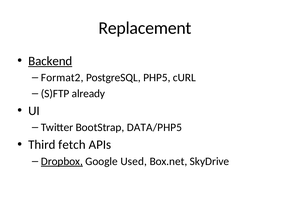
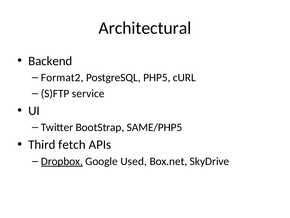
Replacement: Replacement -> Architectural (145, 28)
Backend underline: present -> none (50, 61)
already: already -> service (88, 93)
DATA/PHP5: DATA/PHP5 -> SAME/PHP5 (155, 127)
